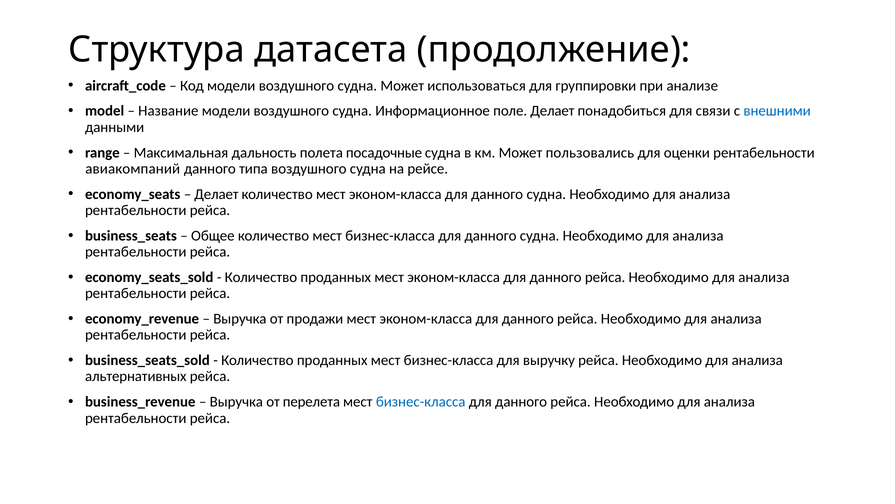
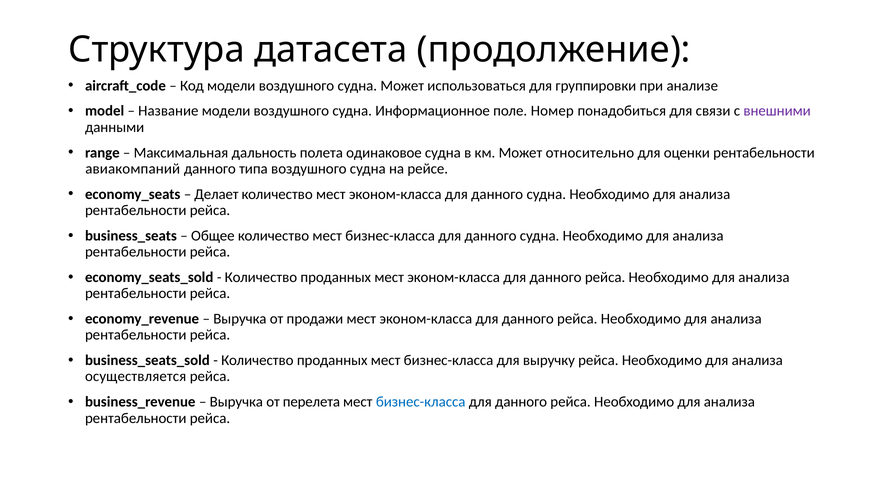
поле Делает: Делает -> Номер (552, 111)
внешними colour: blue -> purple (777, 111)
посадочные: посадочные -> одинаковое (384, 152)
пользовались: пользовались -> относительно (590, 152)
альтернативных: альтернативных -> осуществляется (136, 376)
